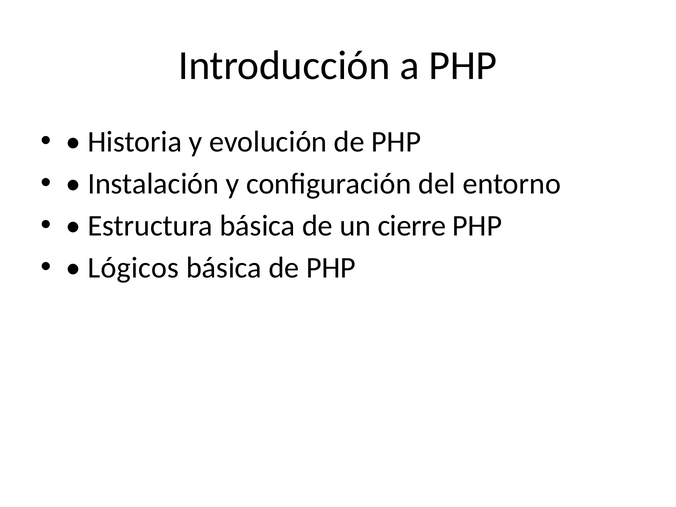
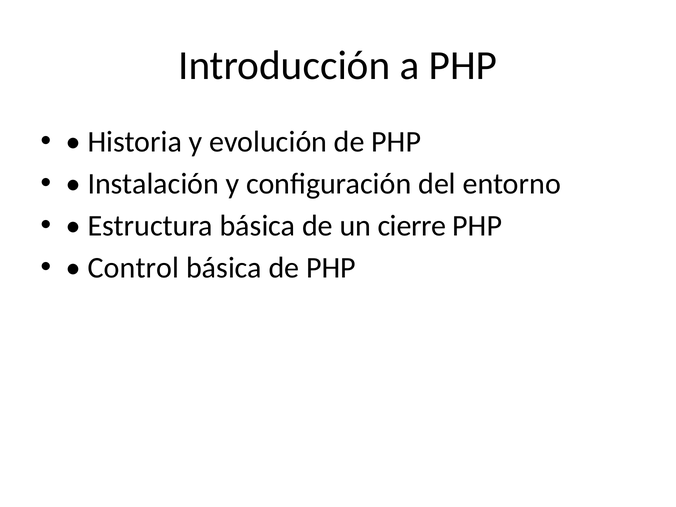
Lógicos: Lógicos -> Control (133, 268)
